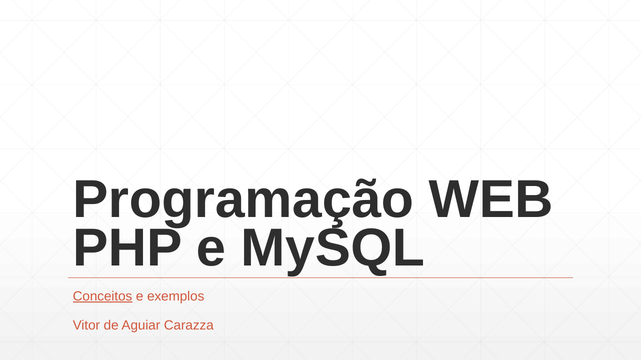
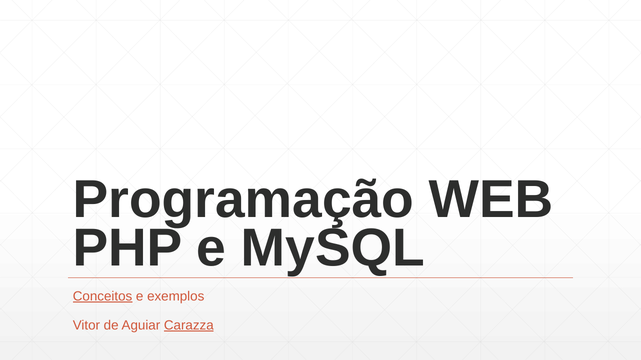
Carazza underline: none -> present (189, 326)
